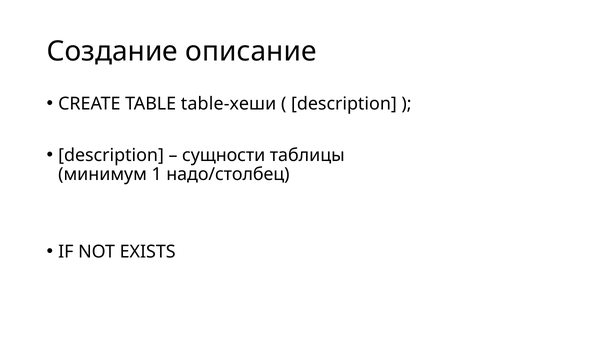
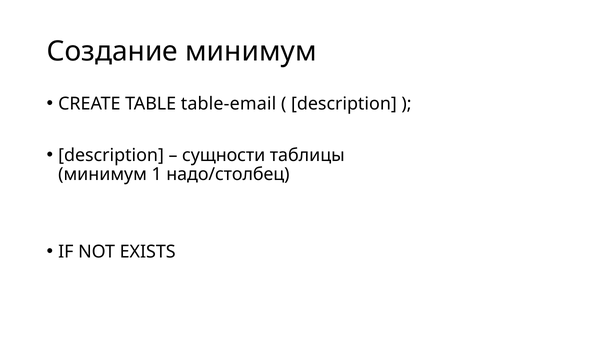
Создание описание: описание -> минимум (251, 51)
table-хеши: table-хеши -> table-email (229, 104)
